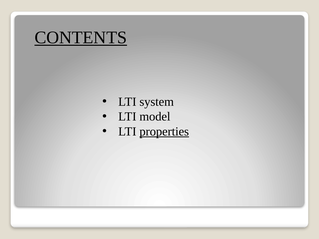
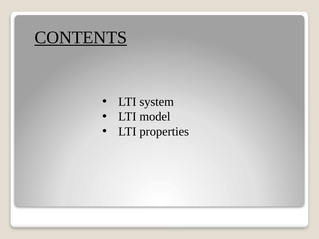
properties underline: present -> none (164, 132)
